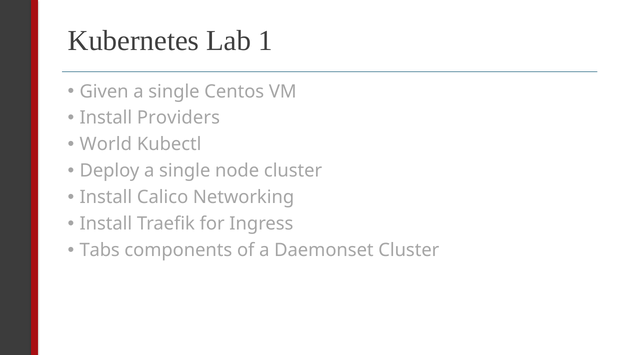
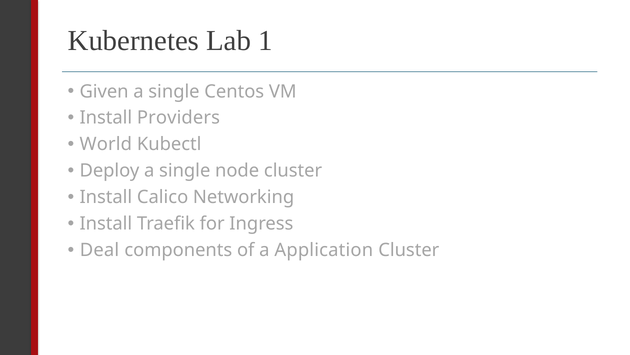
Tabs: Tabs -> Deal (99, 250)
Daemonset: Daemonset -> Application (324, 250)
